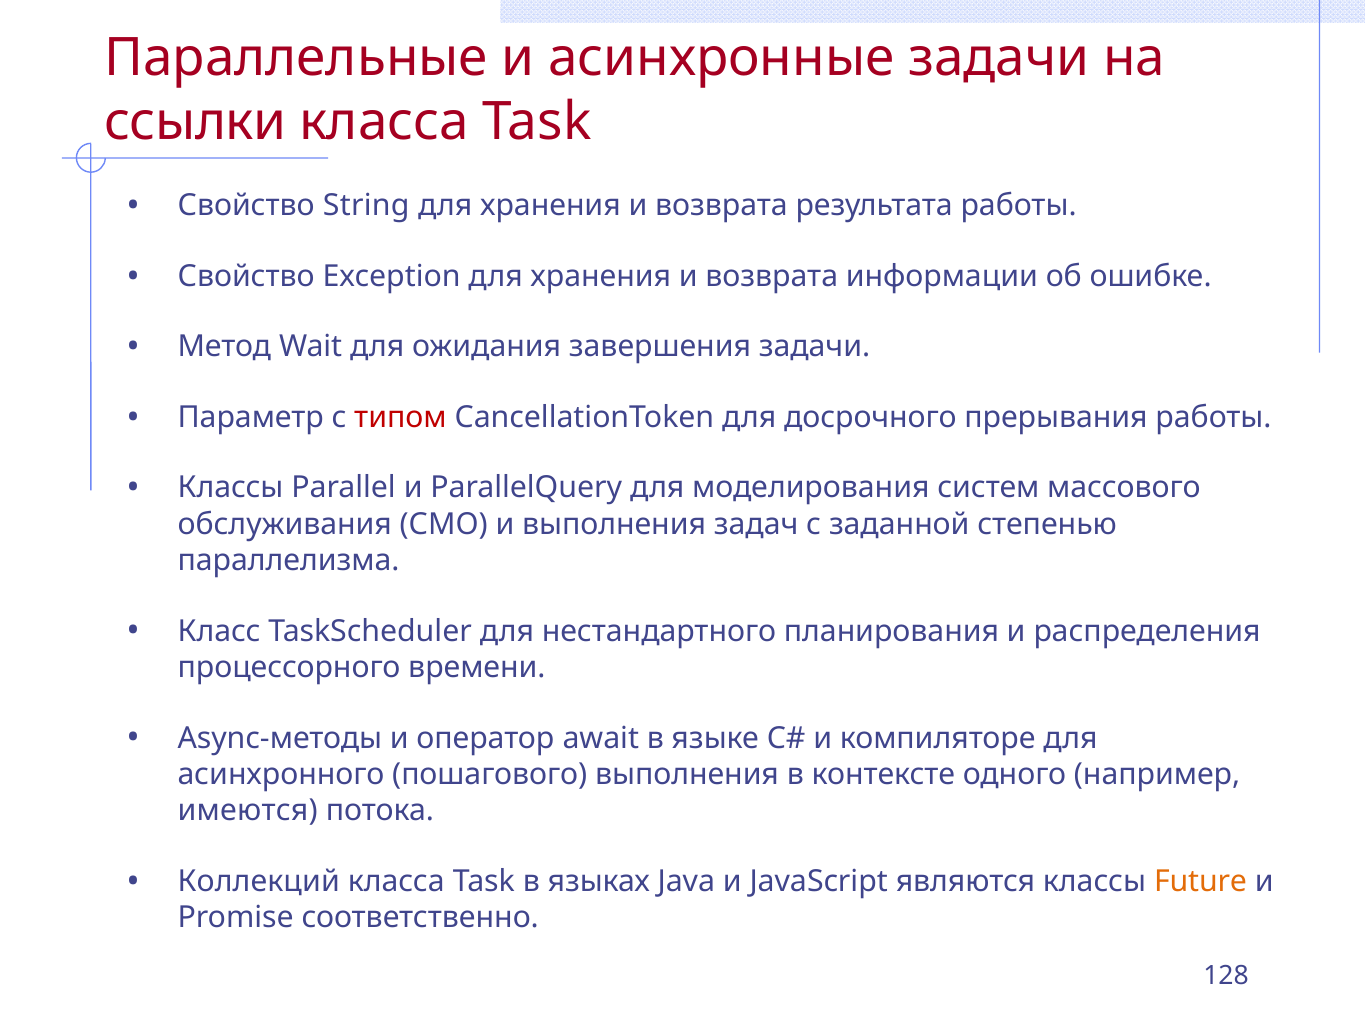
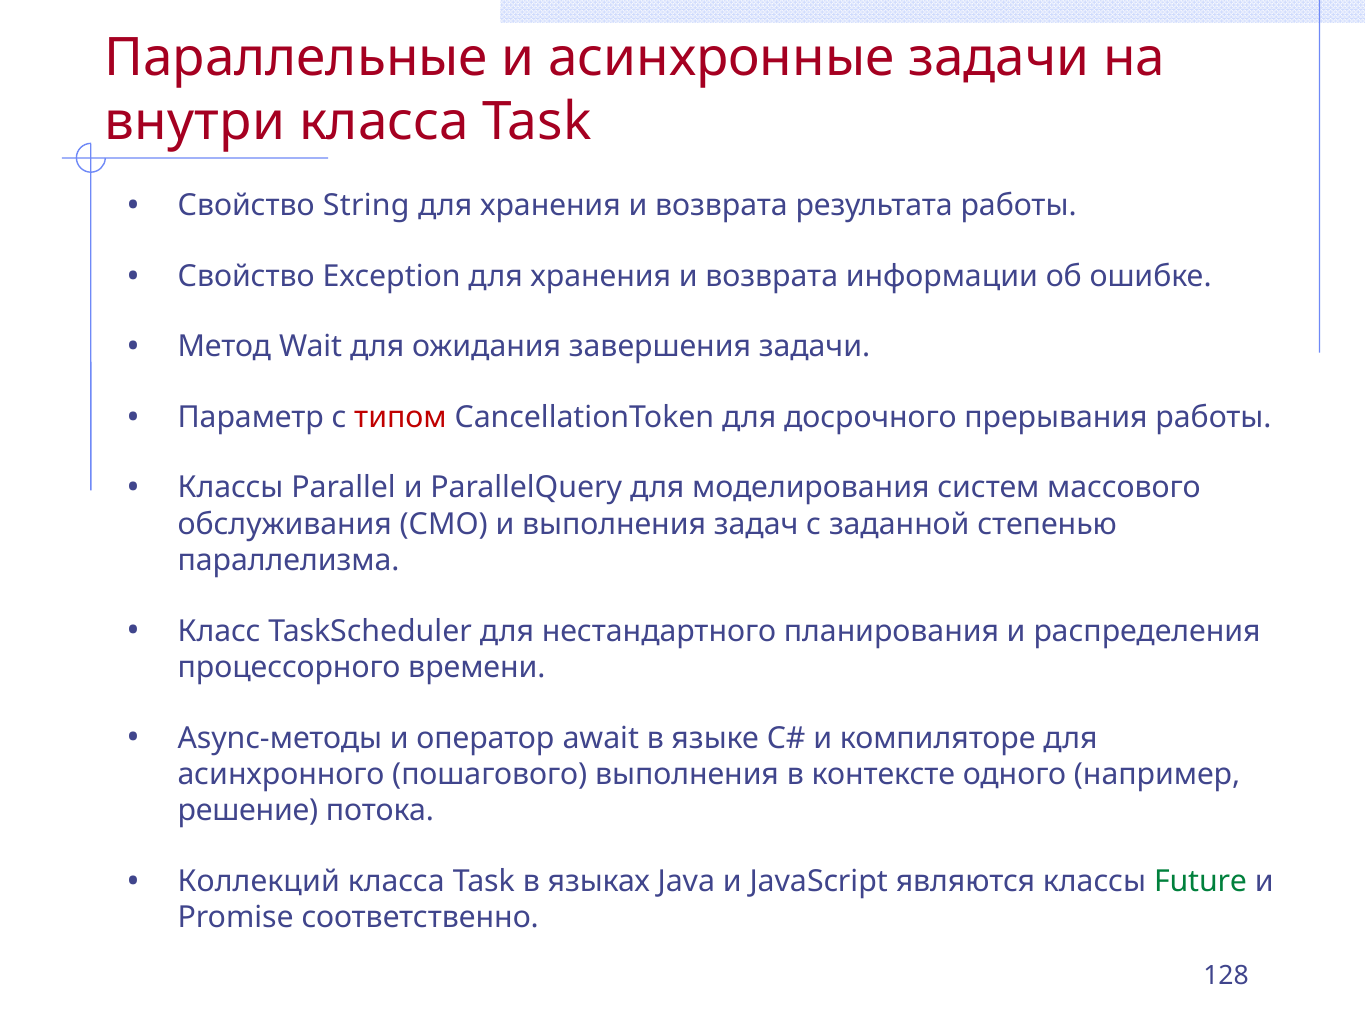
ссылки: ссылки -> внутри (195, 122)
имеются: имеются -> решение (248, 811)
Future colour: orange -> green (1201, 881)
